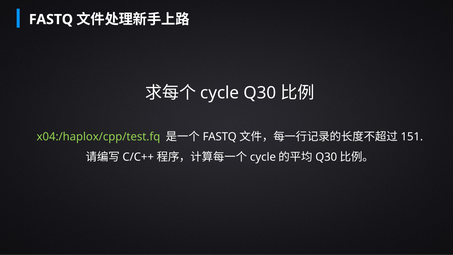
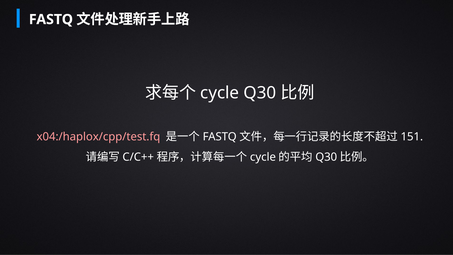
x04:/haplox/cpp/test.fq colour: light green -> pink (98, 137)
